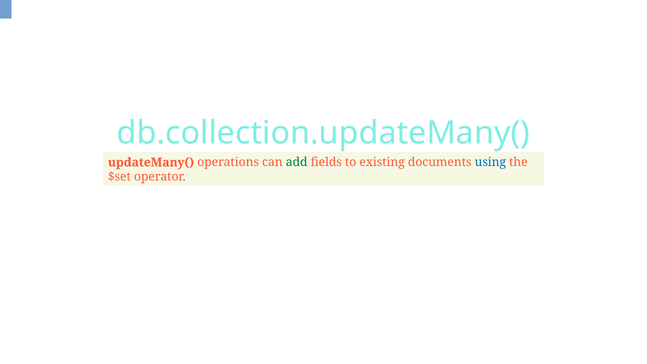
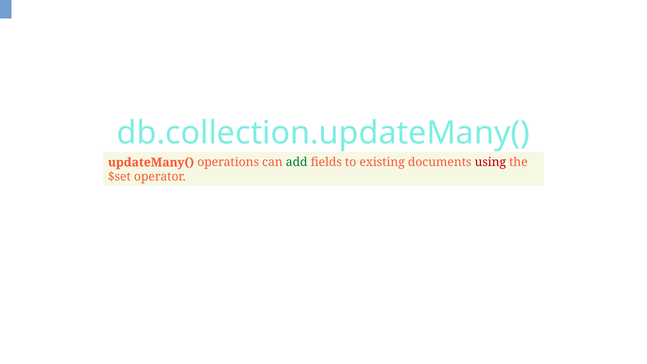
using colour: blue -> red (490, 162)
